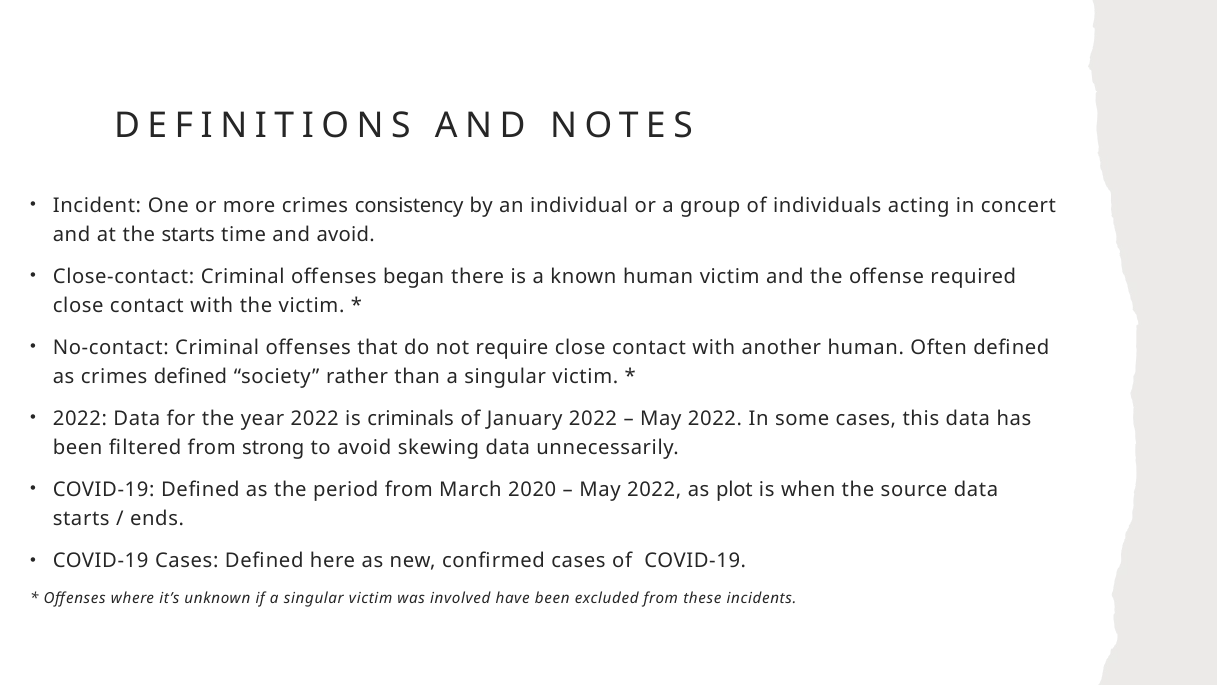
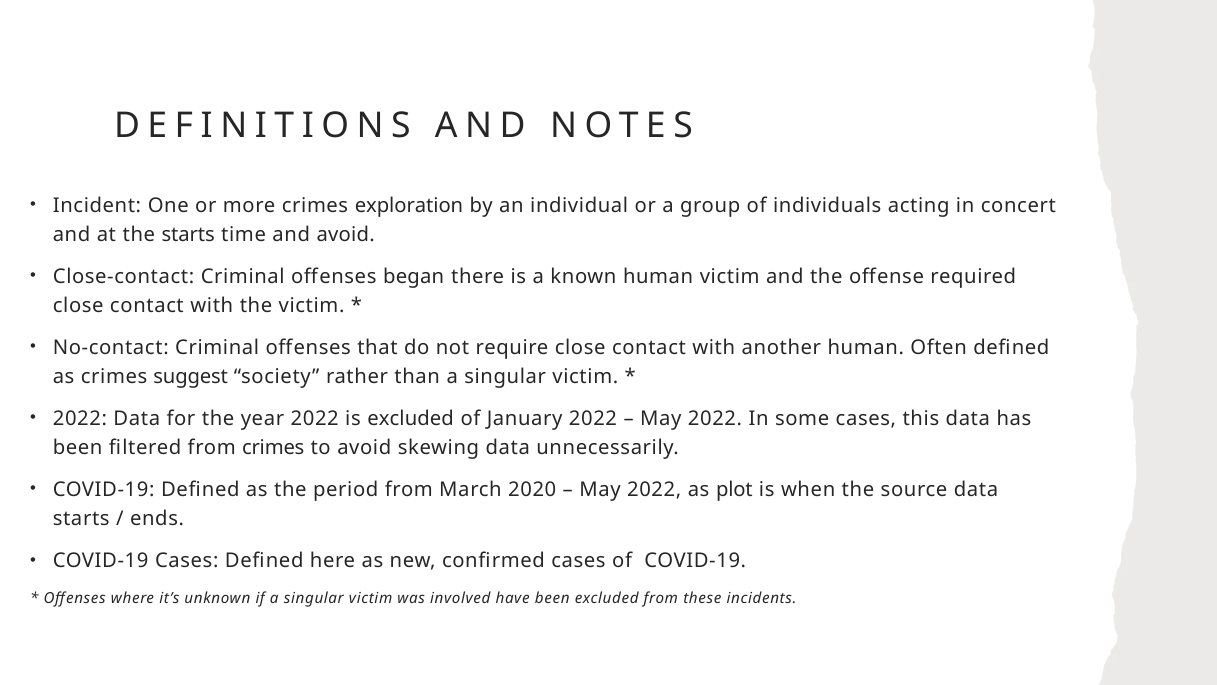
consistency: consistency -> exploration (409, 205)
crimes defined: defined -> suggest (191, 376)
is criminals: criminals -> excluded (411, 418)
from strong: strong -> crimes (273, 448)
